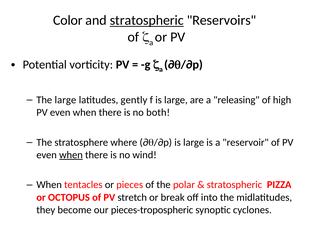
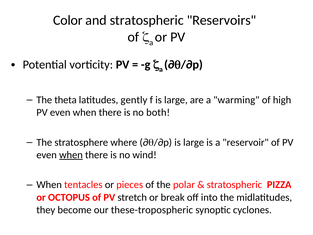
stratospheric underline: present -> none (147, 20)
The large: large -> theta (66, 100)
releasing: releasing -> warming (236, 100)
pieces-tropospheric: pieces-tropospheric -> these-tropospheric (152, 210)
